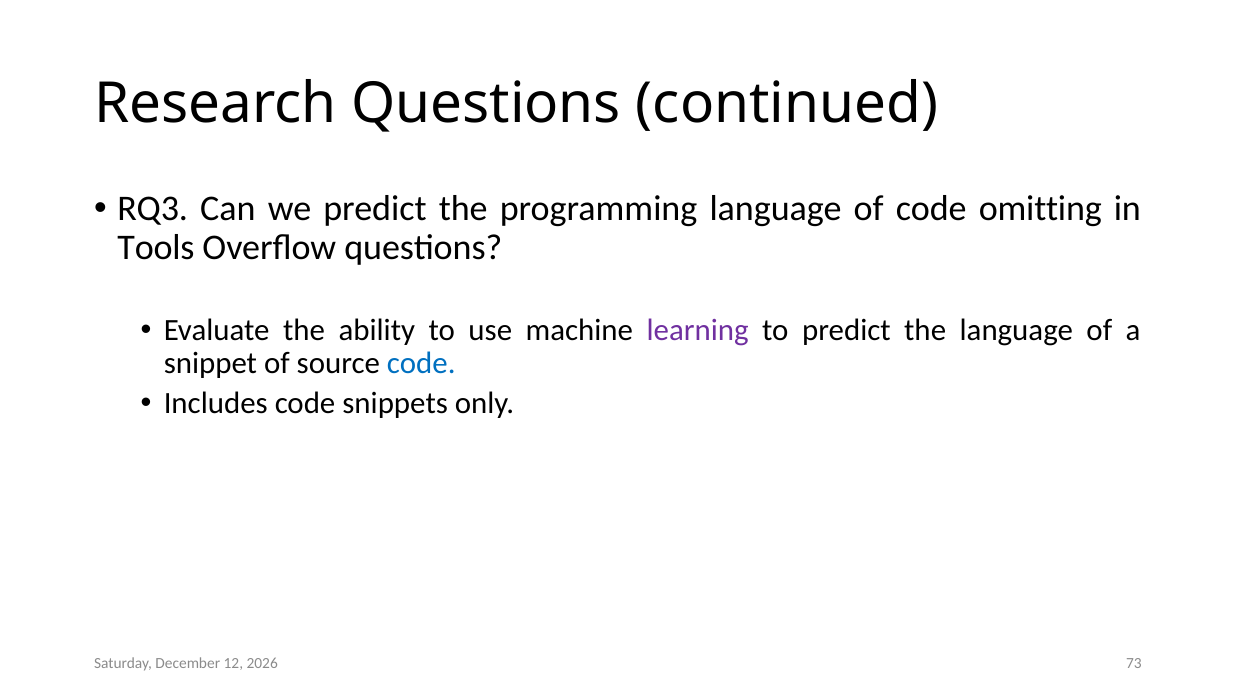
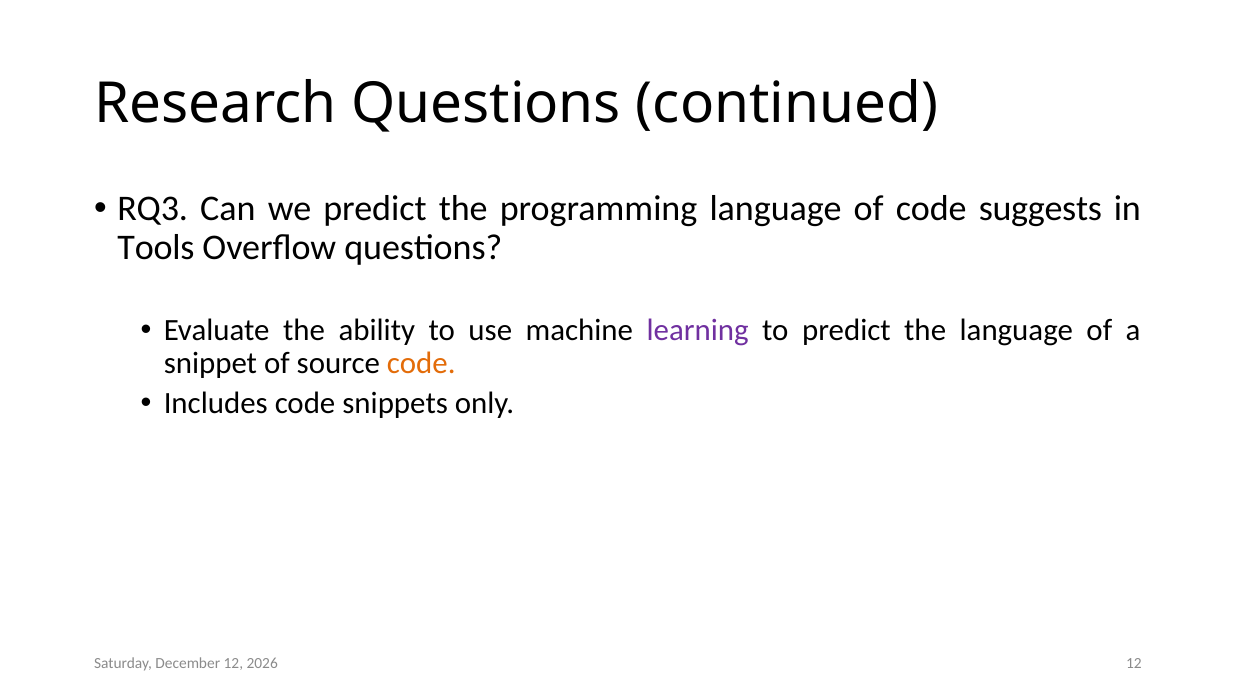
omitting: omitting -> suggests (1040, 209)
code colour: blue -> orange (421, 364)
73: 73 -> 12 (1134, 664)
